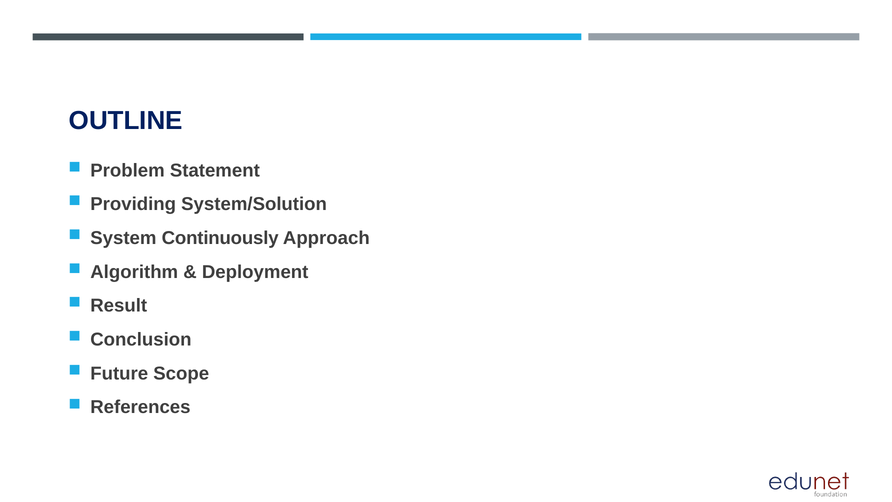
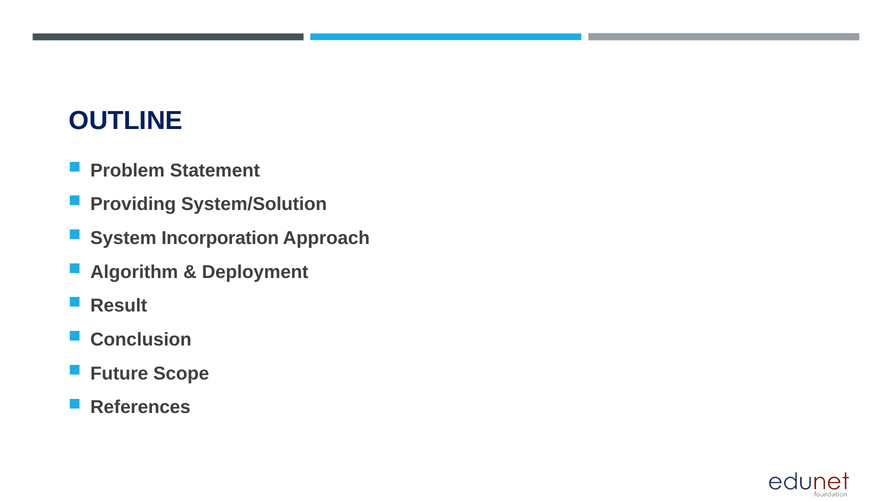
Continuously: Continuously -> Incorporation (220, 238)
